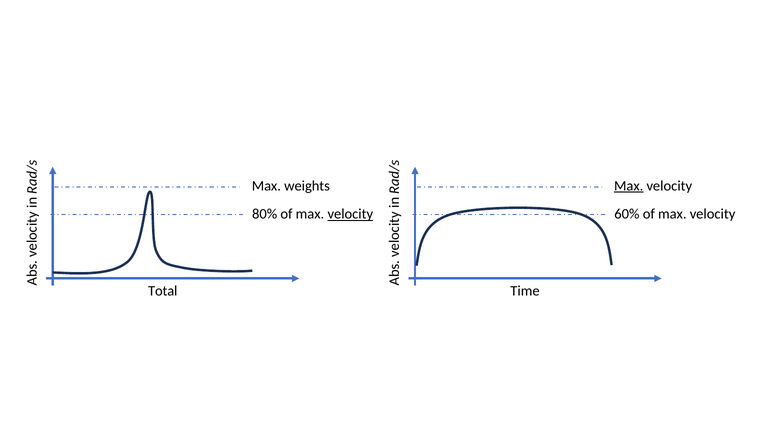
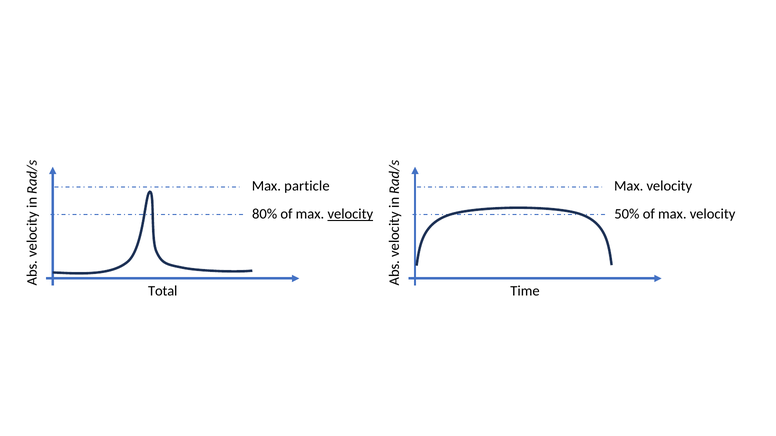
weights: weights -> particle (307, 186)
Max underline: present -> none (629, 186)
60%: 60% -> 50% (627, 214)
